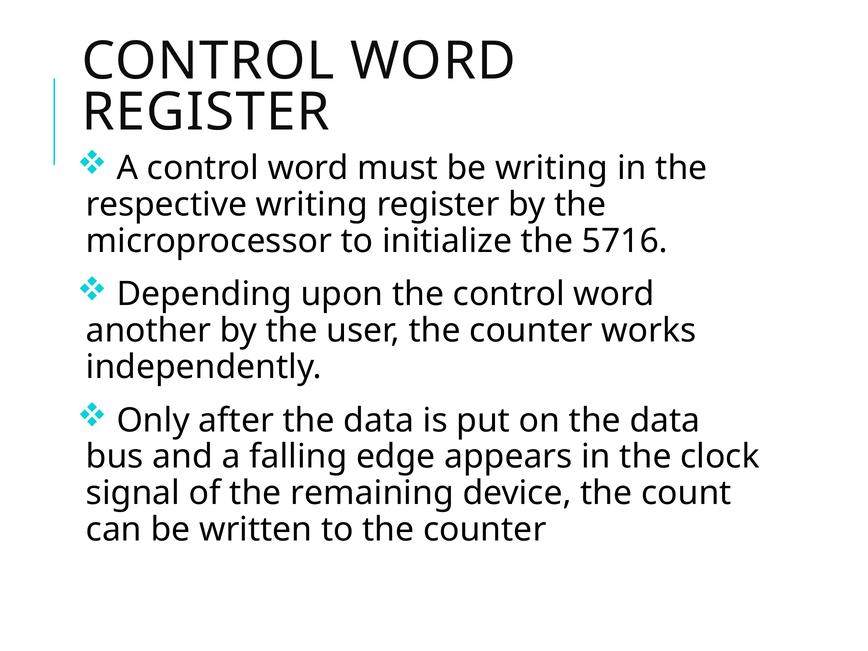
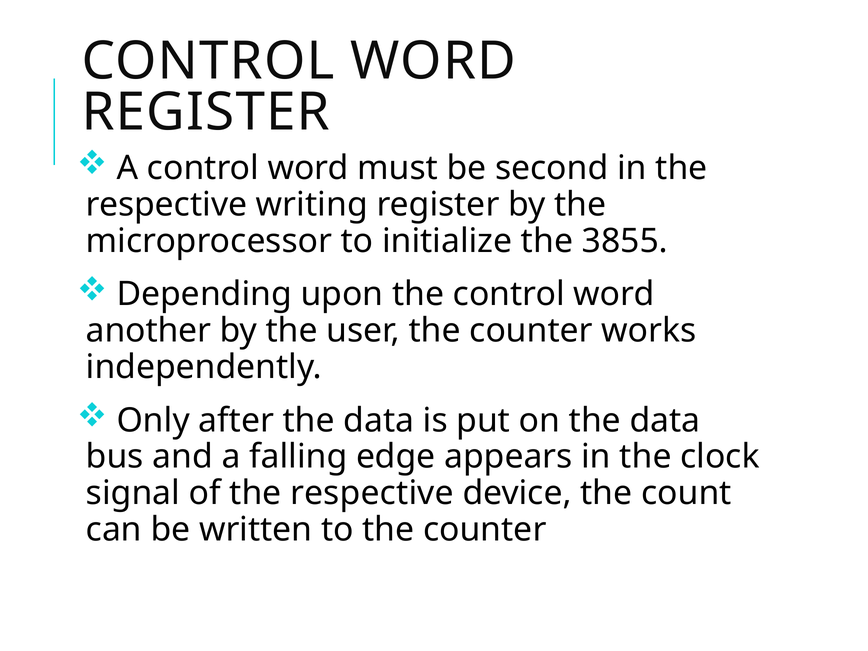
be writing: writing -> second (552, 168)
5716: 5716 -> 3855 (625, 241)
of the remaining: remaining -> respective (372, 493)
